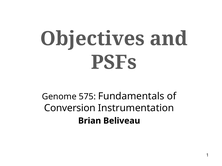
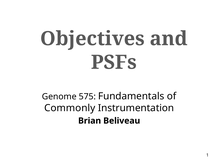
Conversion: Conversion -> Commonly (70, 108)
